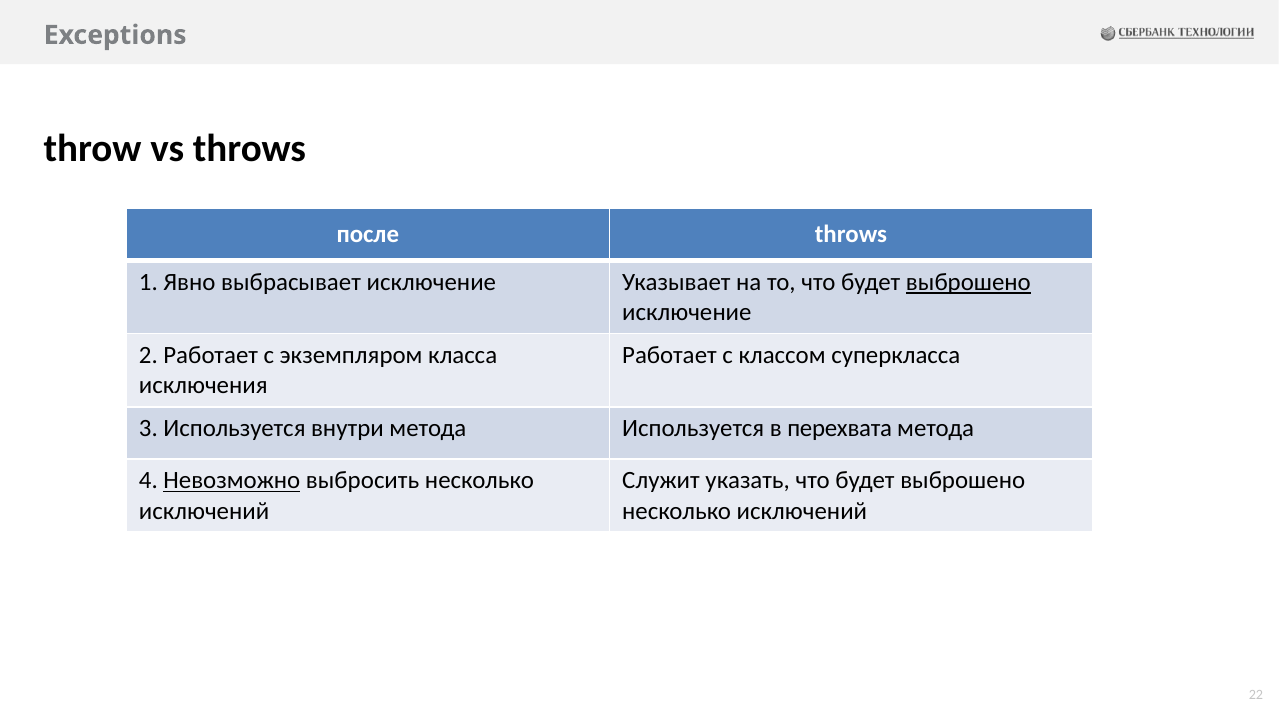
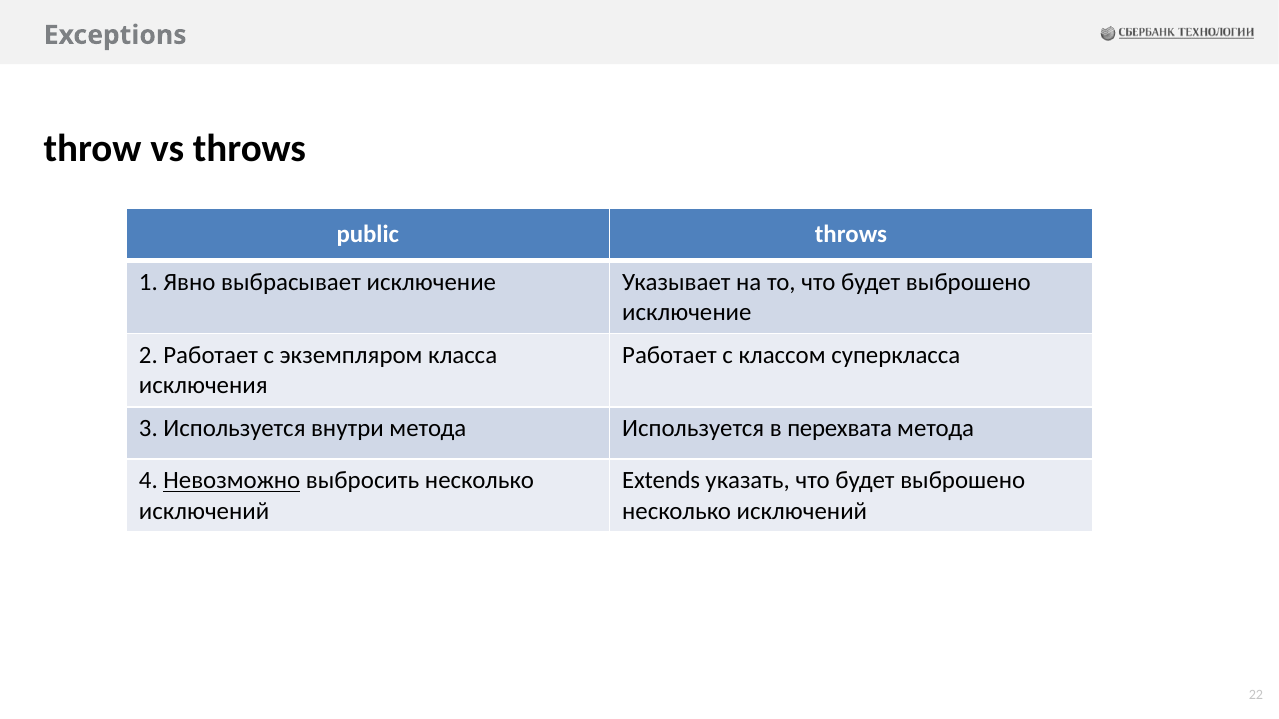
после: после -> public (368, 235)
выброшено underline: present -> none (968, 282)
Служит: Служит -> Extends (661, 481)
